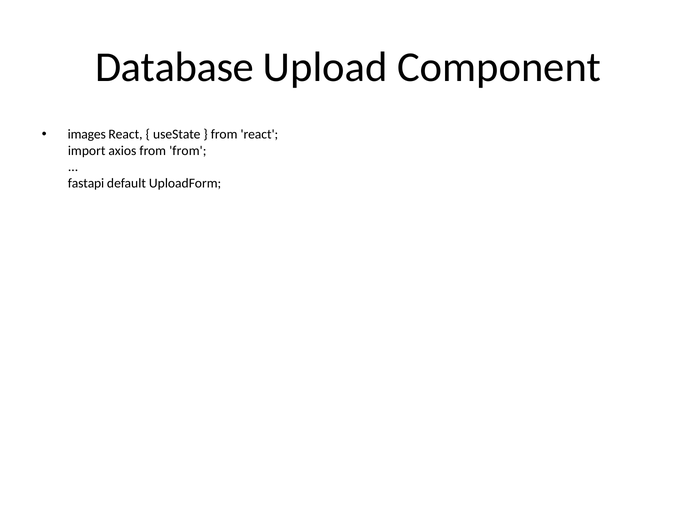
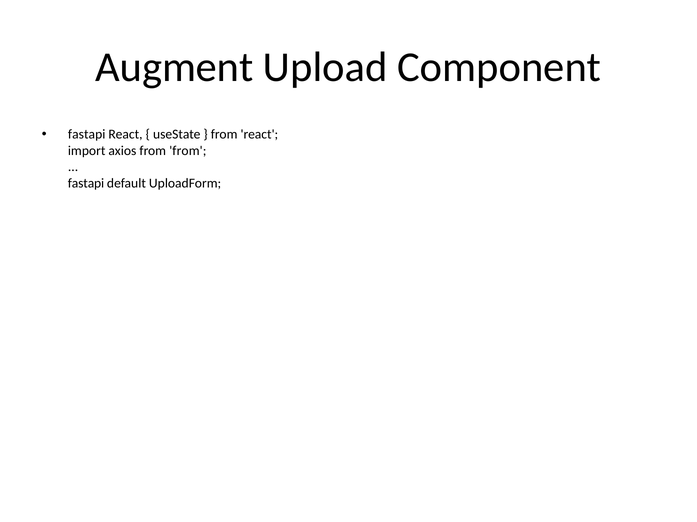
Database: Database -> Augment (174, 67)
images: images -> fastapi (87, 135)
